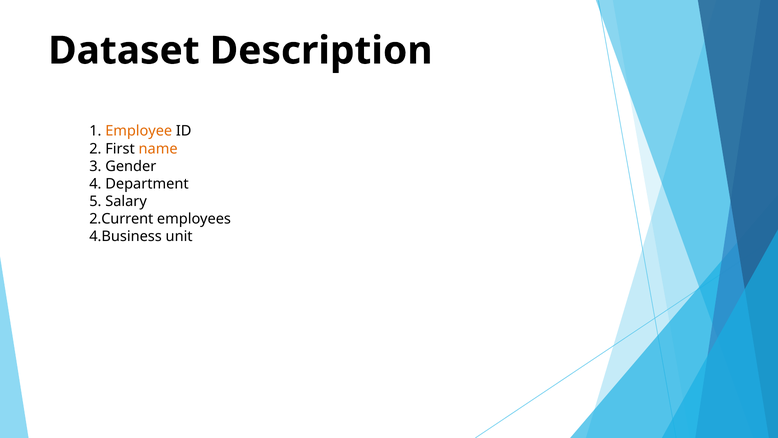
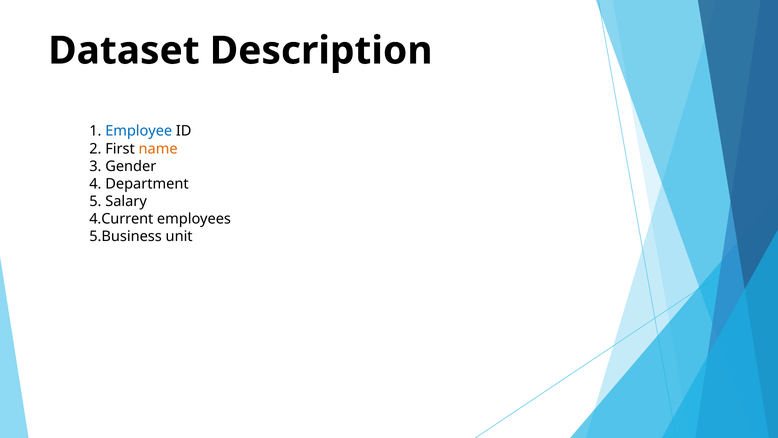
Employee colour: orange -> blue (139, 131)
2.Current: 2.Current -> 4.Current (121, 219)
4.Business: 4.Business -> 5.Business (126, 236)
